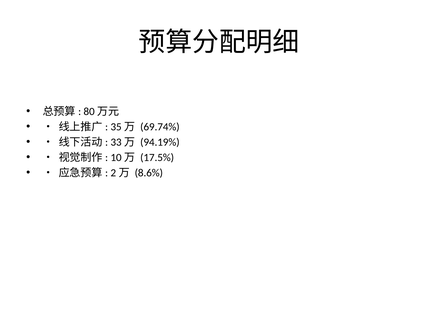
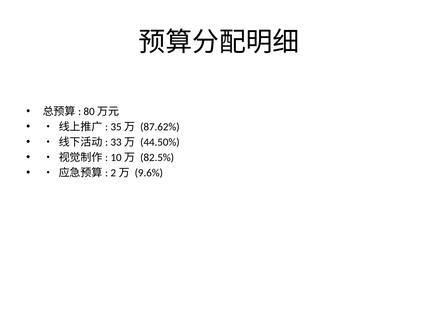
69.74%: 69.74% -> 87.62% (160, 127)
94.19%: 94.19% -> 44.50% (160, 142)
17.5%: 17.5% -> 82.5% (157, 158)
8.6%: 8.6% -> 9.6% (149, 173)
